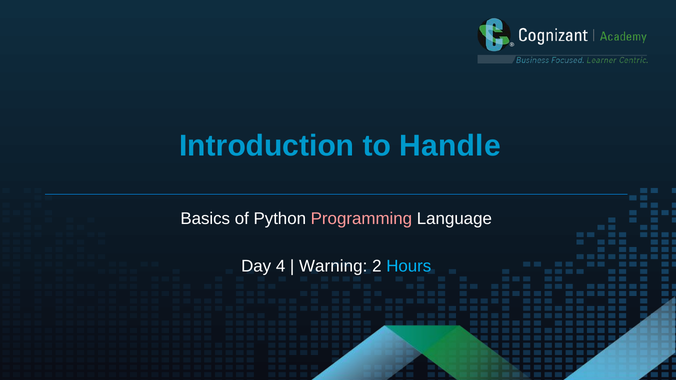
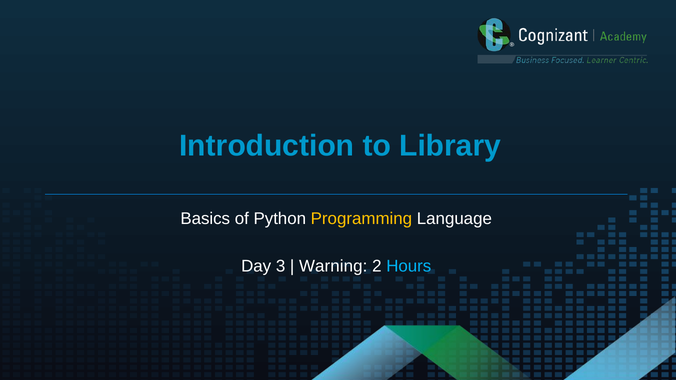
Handle: Handle -> Library (450, 146)
Programming colour: pink -> yellow (361, 219)
4: 4 -> 3 (281, 266)
